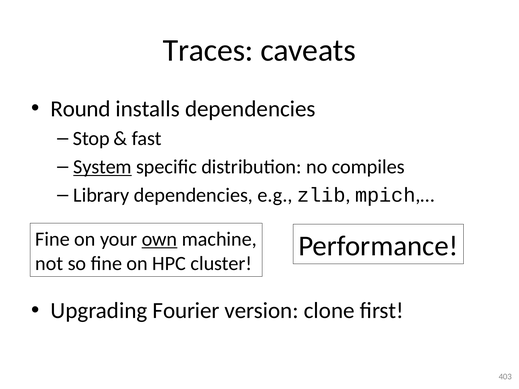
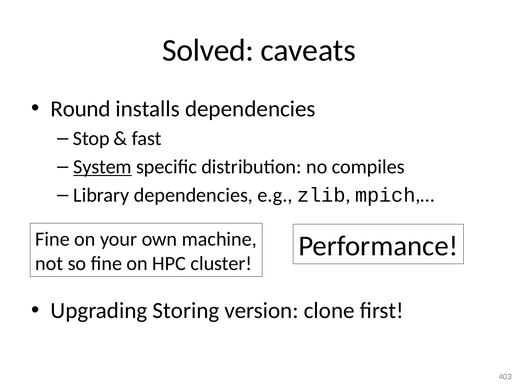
Traces: Traces -> Solved (208, 50)
own underline: present -> none (159, 239)
Fourier: Fourier -> Storing (186, 311)
